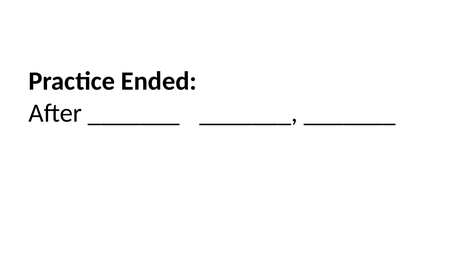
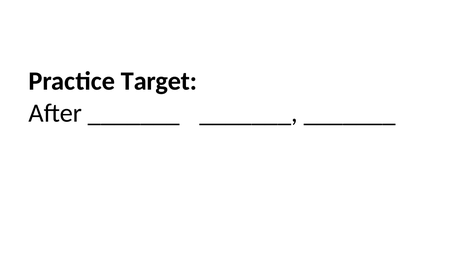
Ended: Ended -> Target (159, 81)
